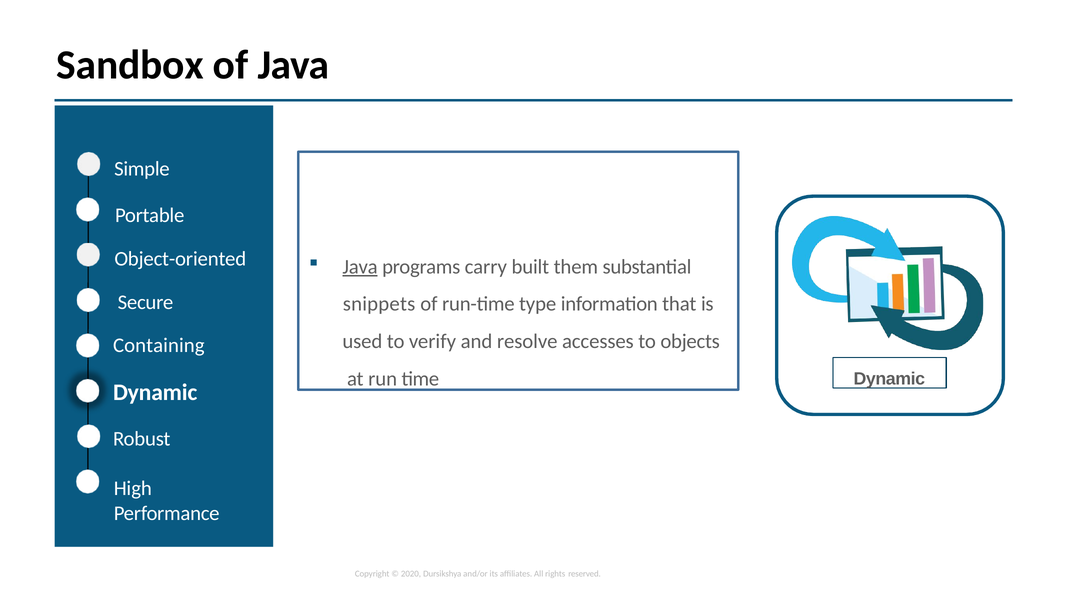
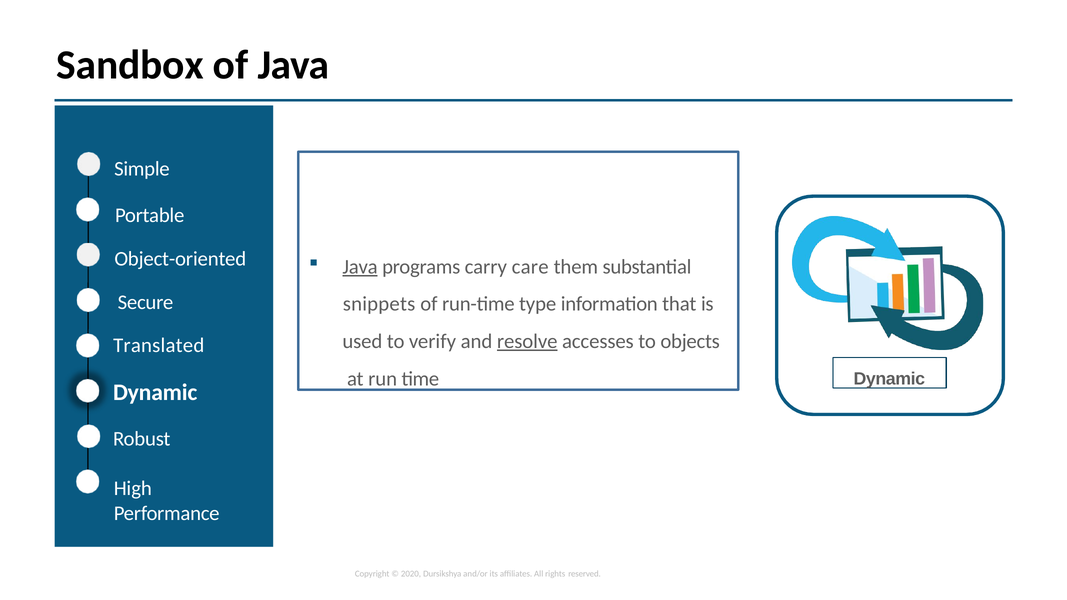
built: built -> care (530, 267)
resolve underline: none -> present (527, 342)
Containing: Containing -> Translated (159, 346)
